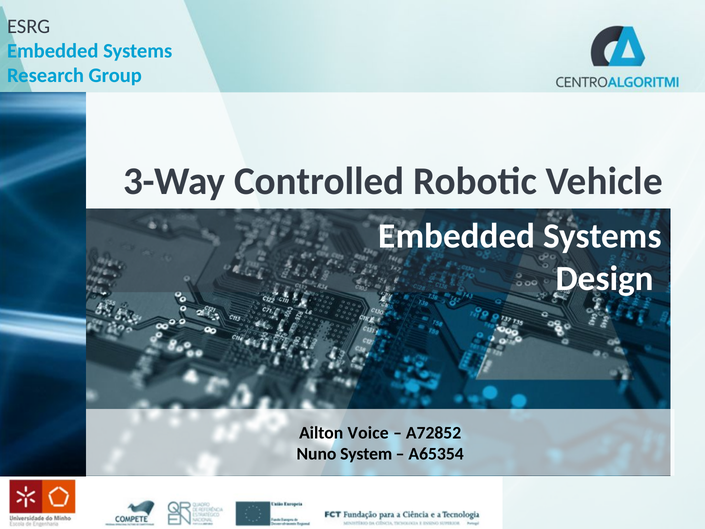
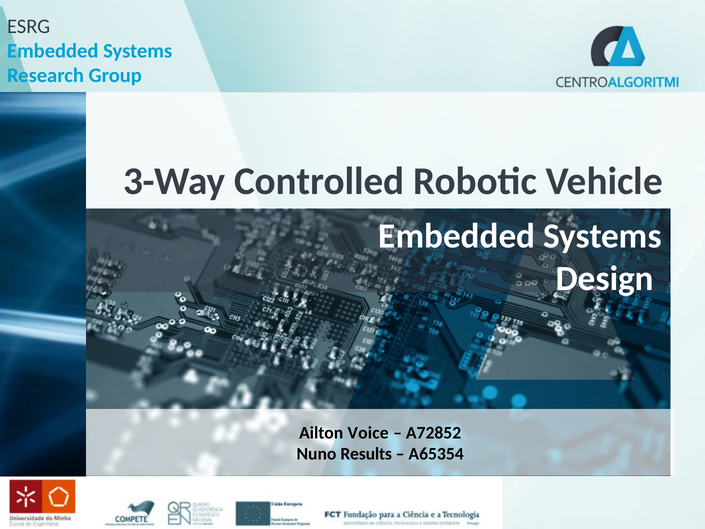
System: System -> Results (366, 454)
